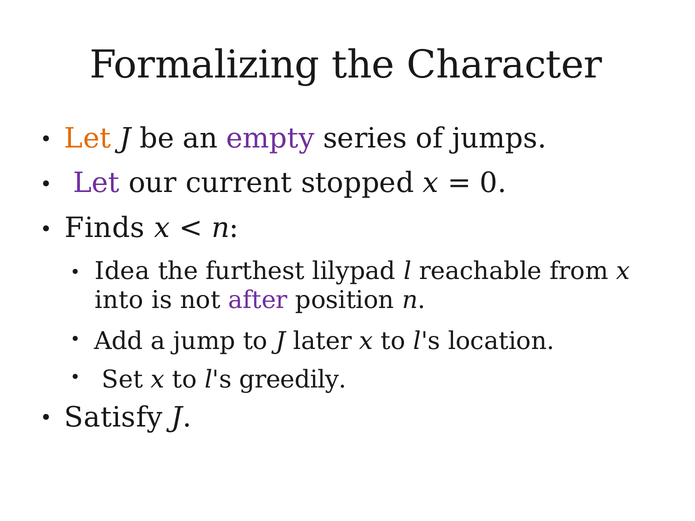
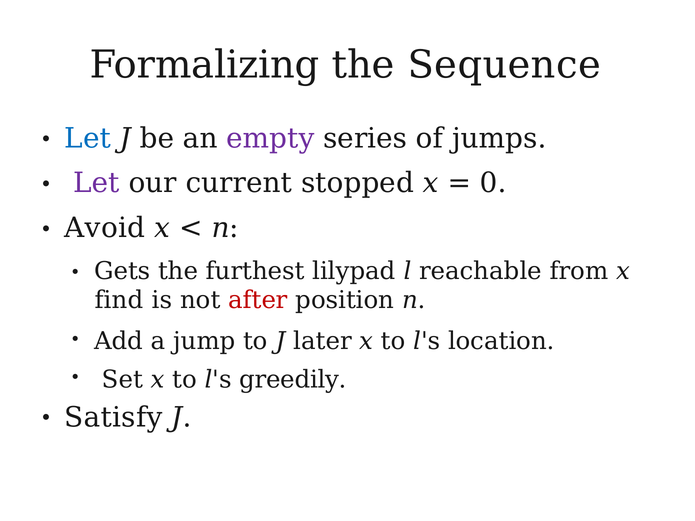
Character: Character -> Sequence (504, 65)
Let colour: orange -> blue (88, 139)
Finds: Finds -> Avoid (105, 228)
Idea: Idea -> Gets (122, 271)
into: into -> find (119, 300)
after colour: purple -> red (258, 300)
